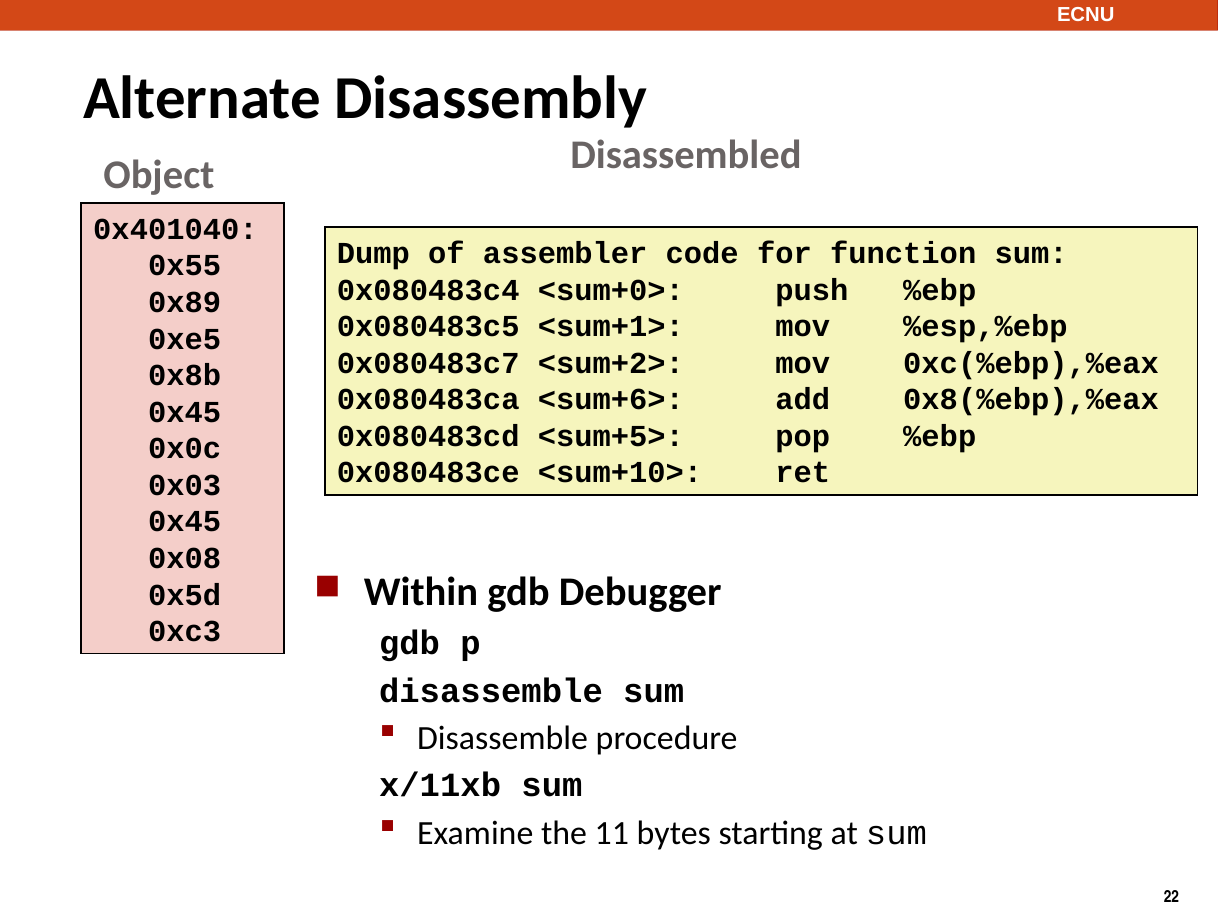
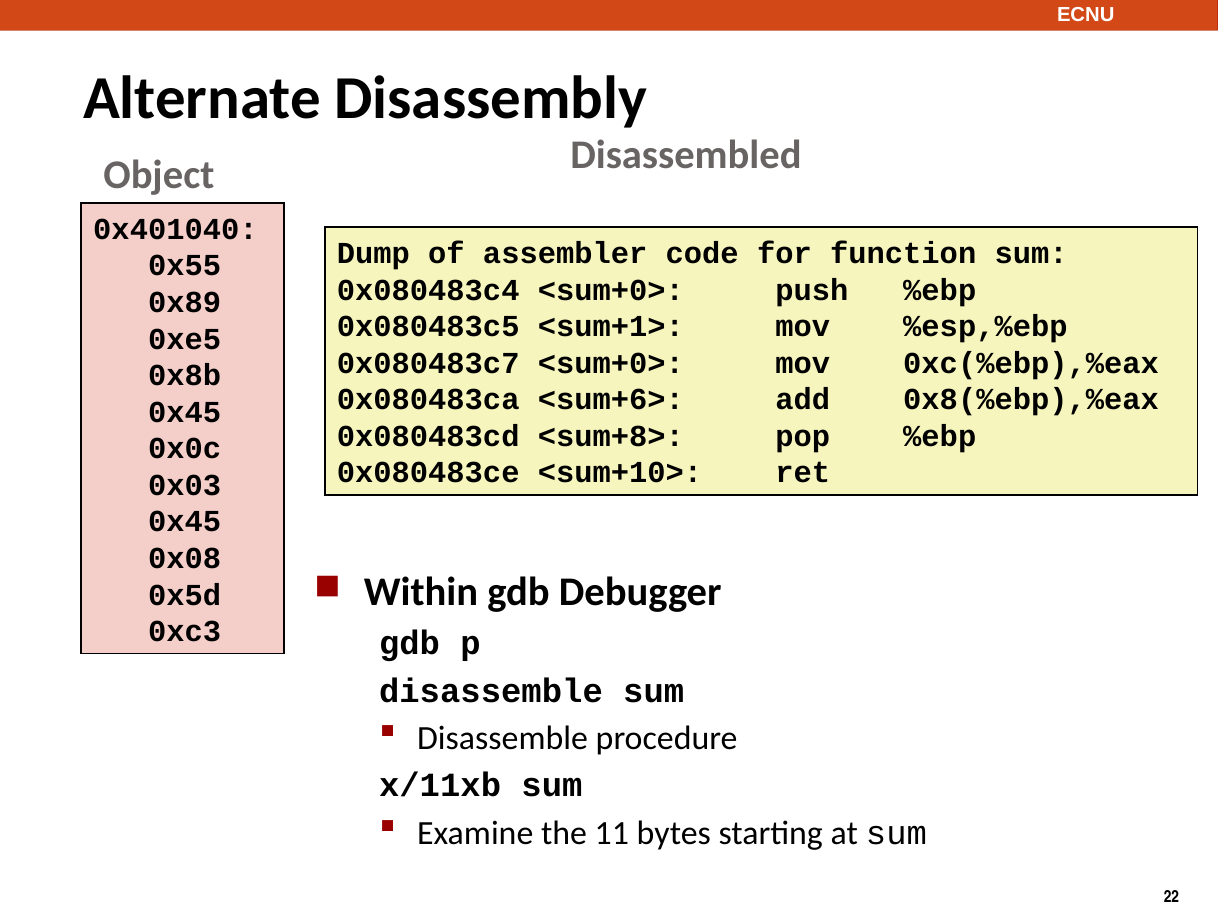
0x080483c7 <sum+2>: <sum+2> -> <sum+0> (611, 363)
<sum+5>: <sum+5> -> <sum+8> (611, 436)
